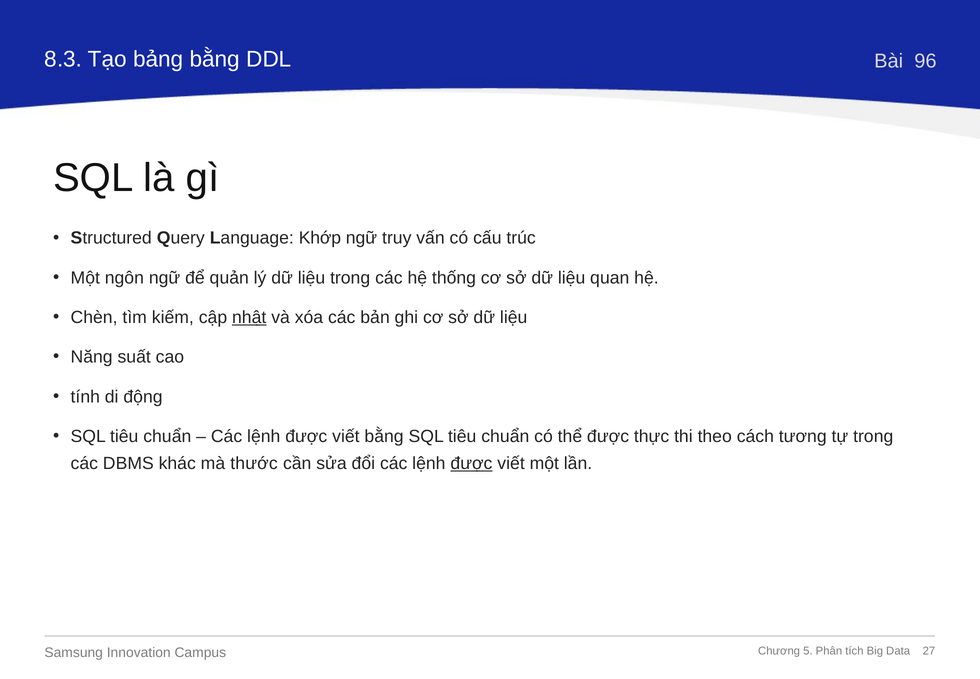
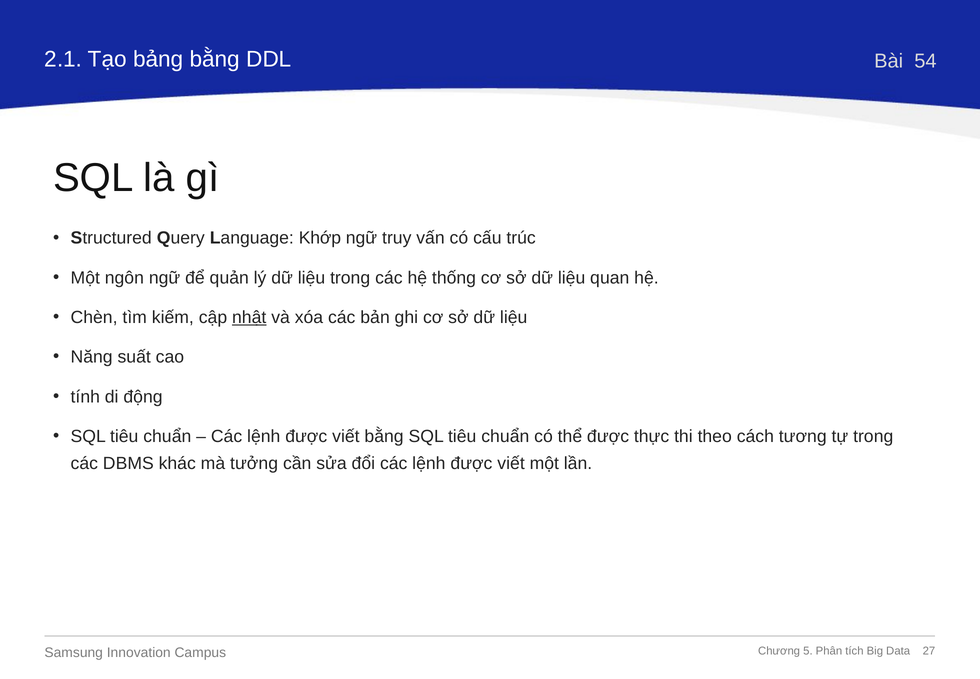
8.3: 8.3 -> 2.1 (63, 59)
96: 96 -> 54 (925, 61)
thước: thước -> tưởng (254, 463)
được underline: present -> none (471, 463)
